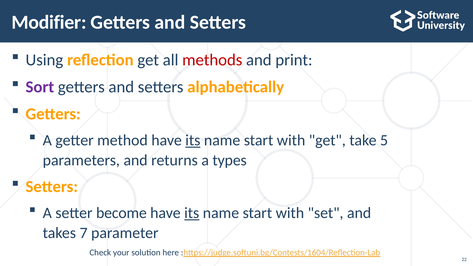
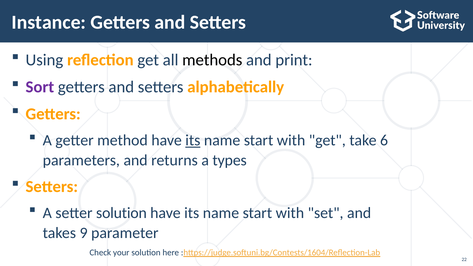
Modifier: Modifier -> Instance (49, 22)
methods colour: red -> black (212, 60)
5: 5 -> 6 (384, 140)
setter become: become -> solution (121, 213)
its underline: present -> none (192, 213)
7: 7 -> 9 (84, 233)
